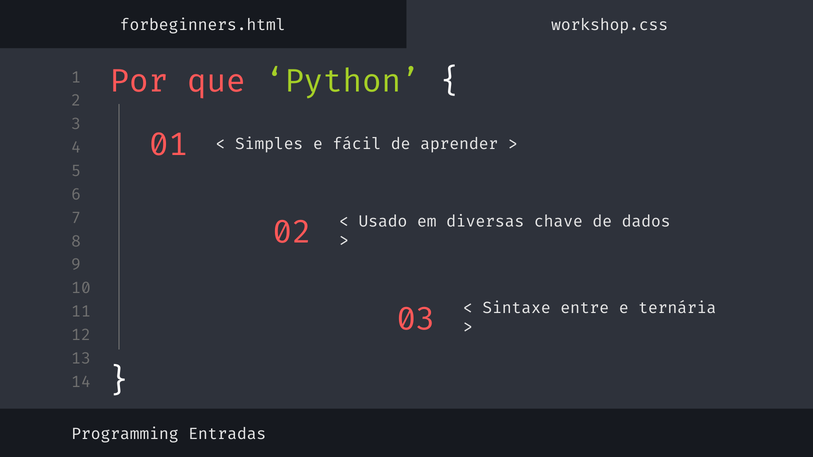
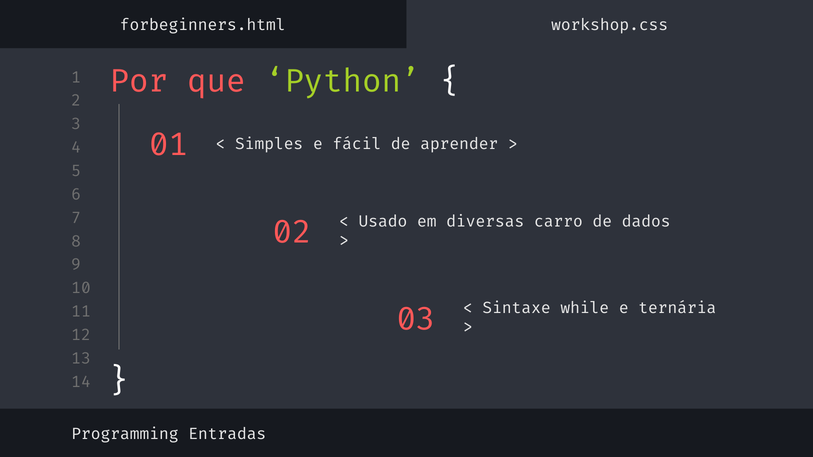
chave: chave -> carro (558, 222)
entre: entre -> while (585, 308)
